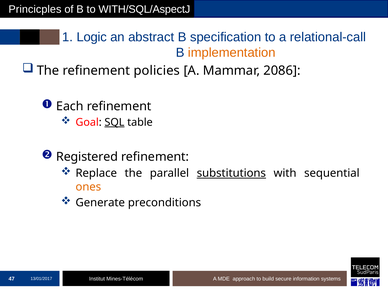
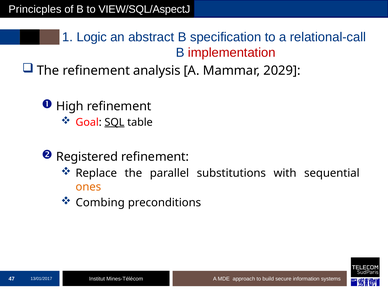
WITH/SQL/AspectJ: WITH/SQL/AspectJ -> VIEW/SQL/AspectJ (144, 9)
implementation colour: orange -> red (232, 53)
policies: policies -> analysis (157, 71)
2086: 2086 -> 2029 (282, 71)
Each: Each -> High (70, 106)
substitutions underline: present -> none (231, 173)
Generate: Generate -> Combing (100, 203)
